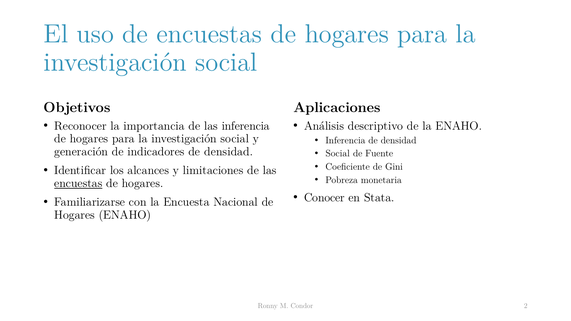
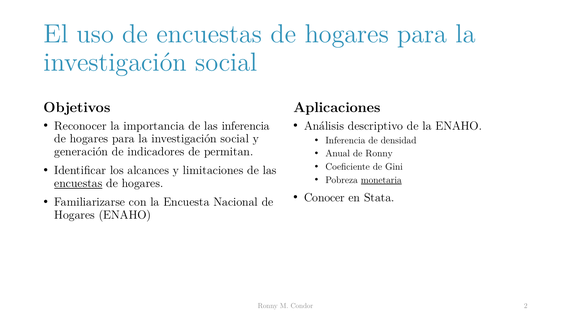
indicadores de densidad: densidad -> permitan (229, 152)
Social: Social -> Anual (338, 154)
de Fuente: Fuente -> Ronny (379, 154)
monetaria underline: none -> present (381, 180)
